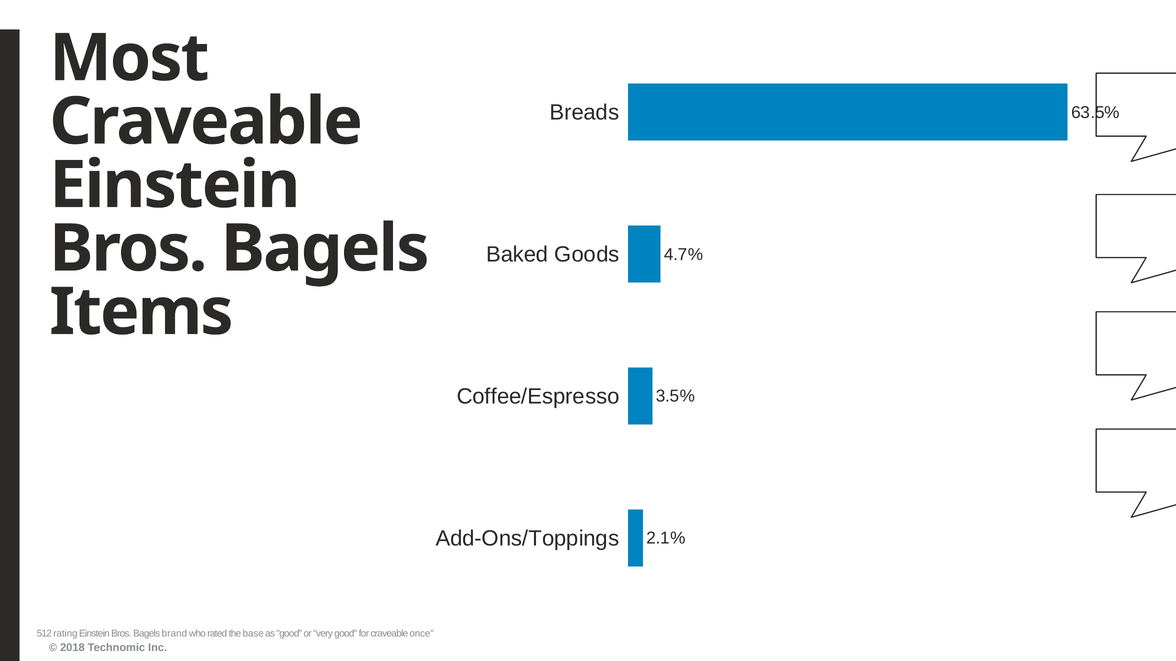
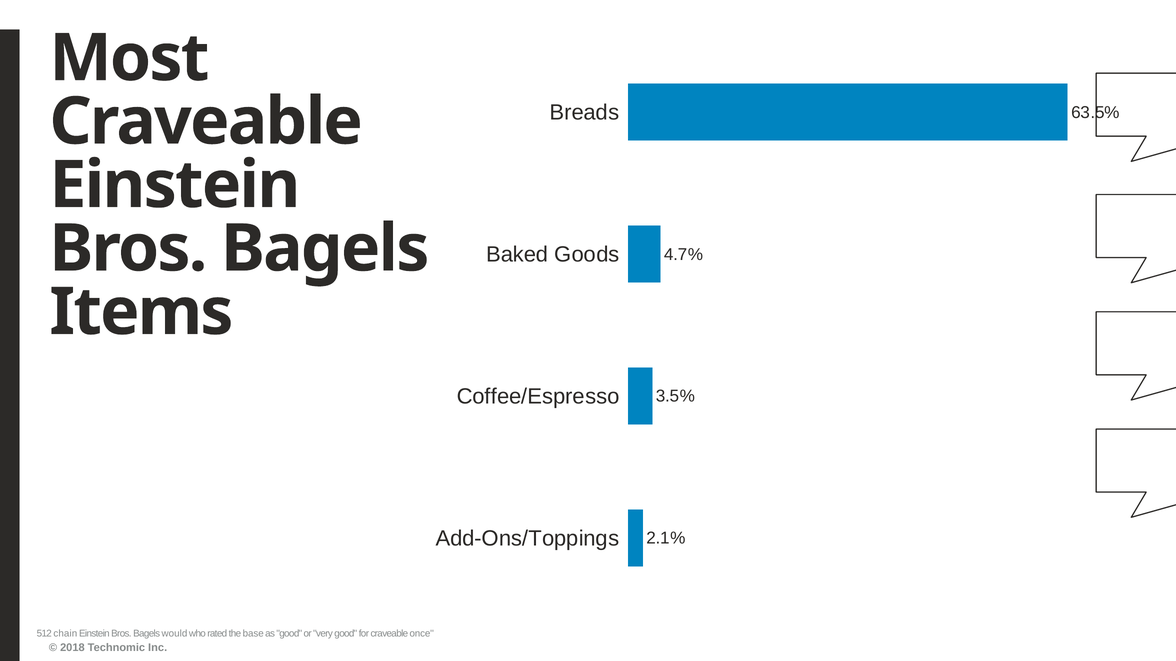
rating: rating -> chain (65, 634)
brand: brand -> would (174, 634)
